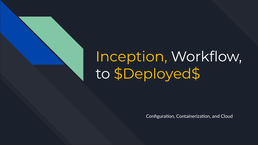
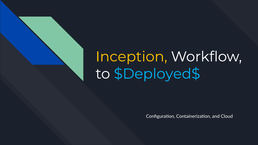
$Deployed$ colour: yellow -> light blue (157, 74)
